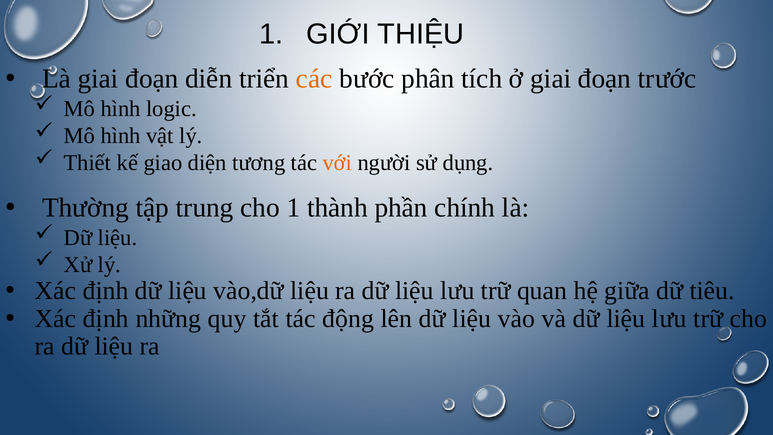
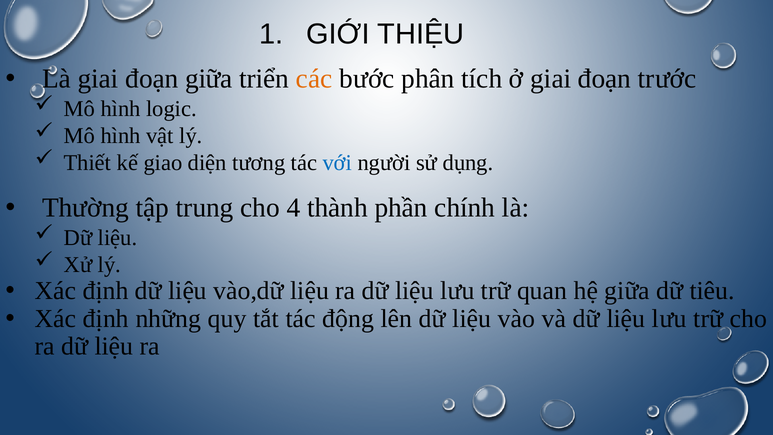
đoạn diễn: diễn -> giữa (209, 79)
với colour: orange -> blue (337, 163)
cho 1: 1 -> 4 (293, 208)
